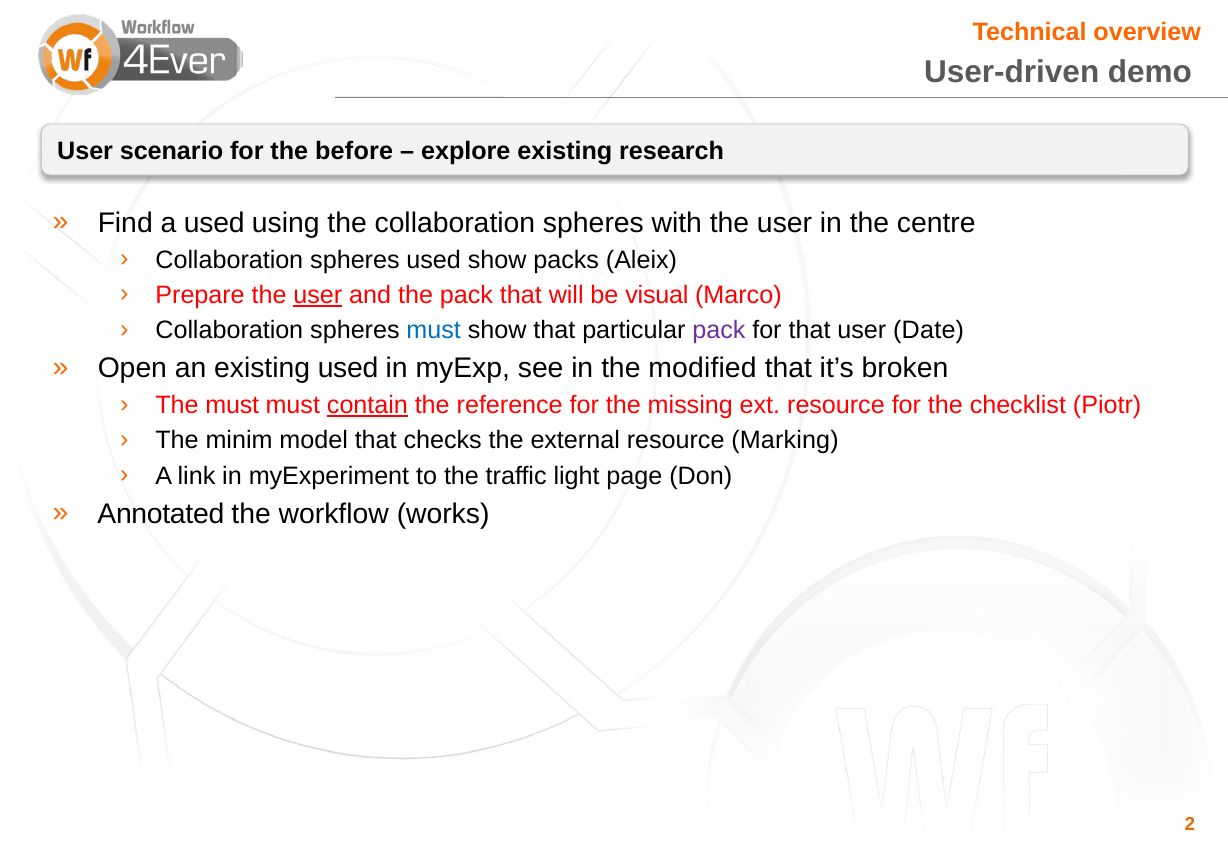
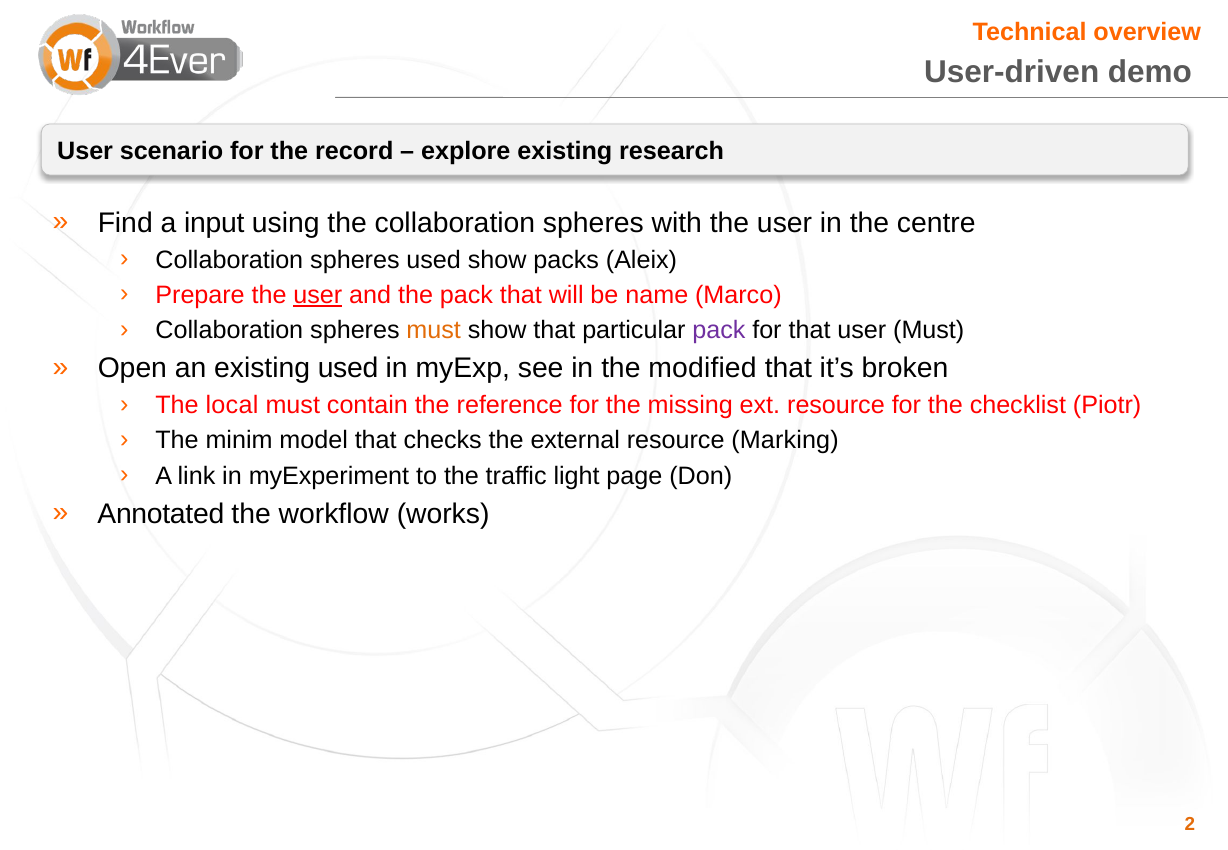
before: before -> record (354, 151)
a used: used -> input (214, 223)
visual: visual -> name (657, 295)
must colour: blue -> orange (434, 330)
user Date: Date -> Must (929, 330)
The must: must -> local (232, 405)
contain underline: present -> none (367, 405)
